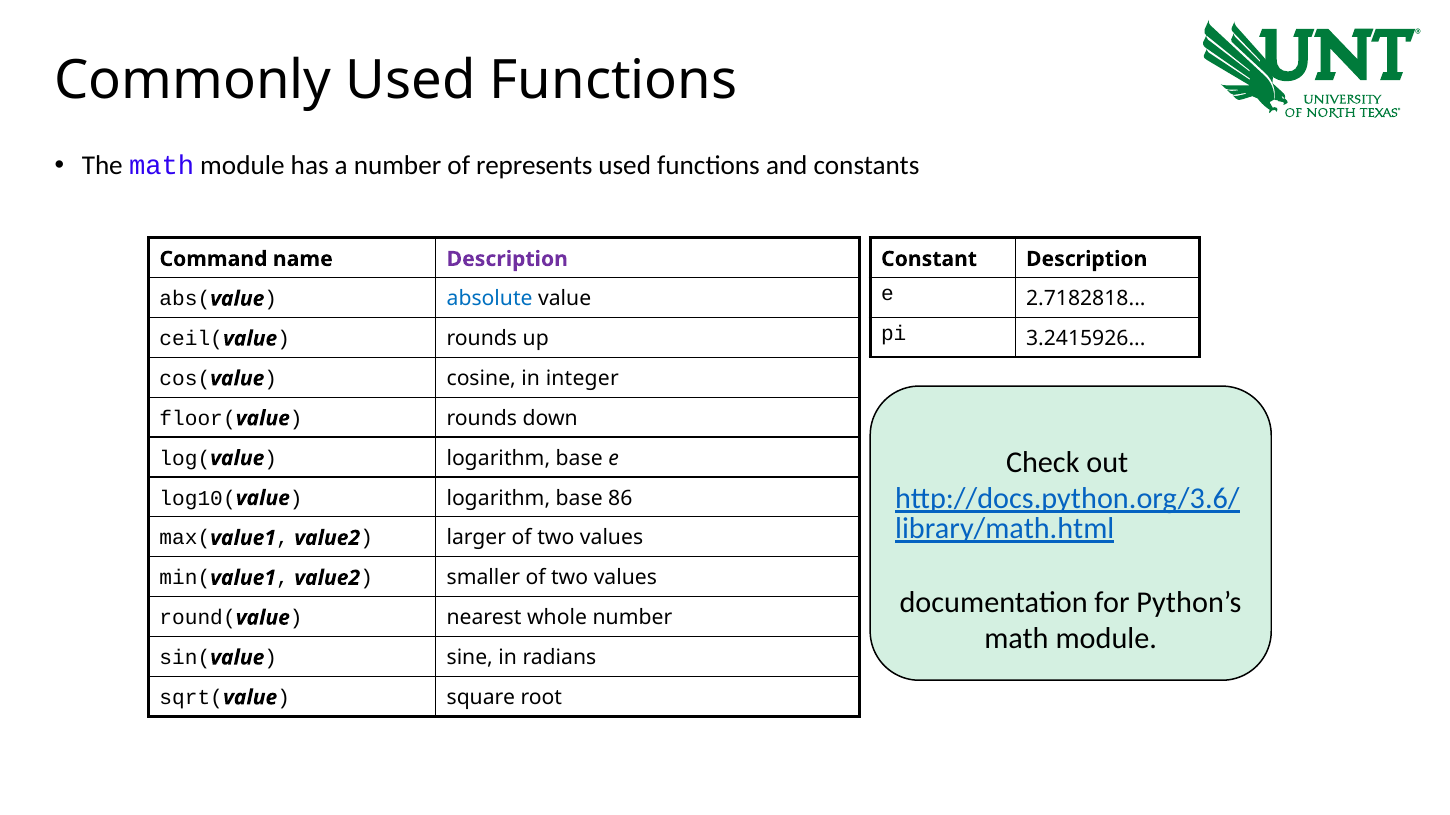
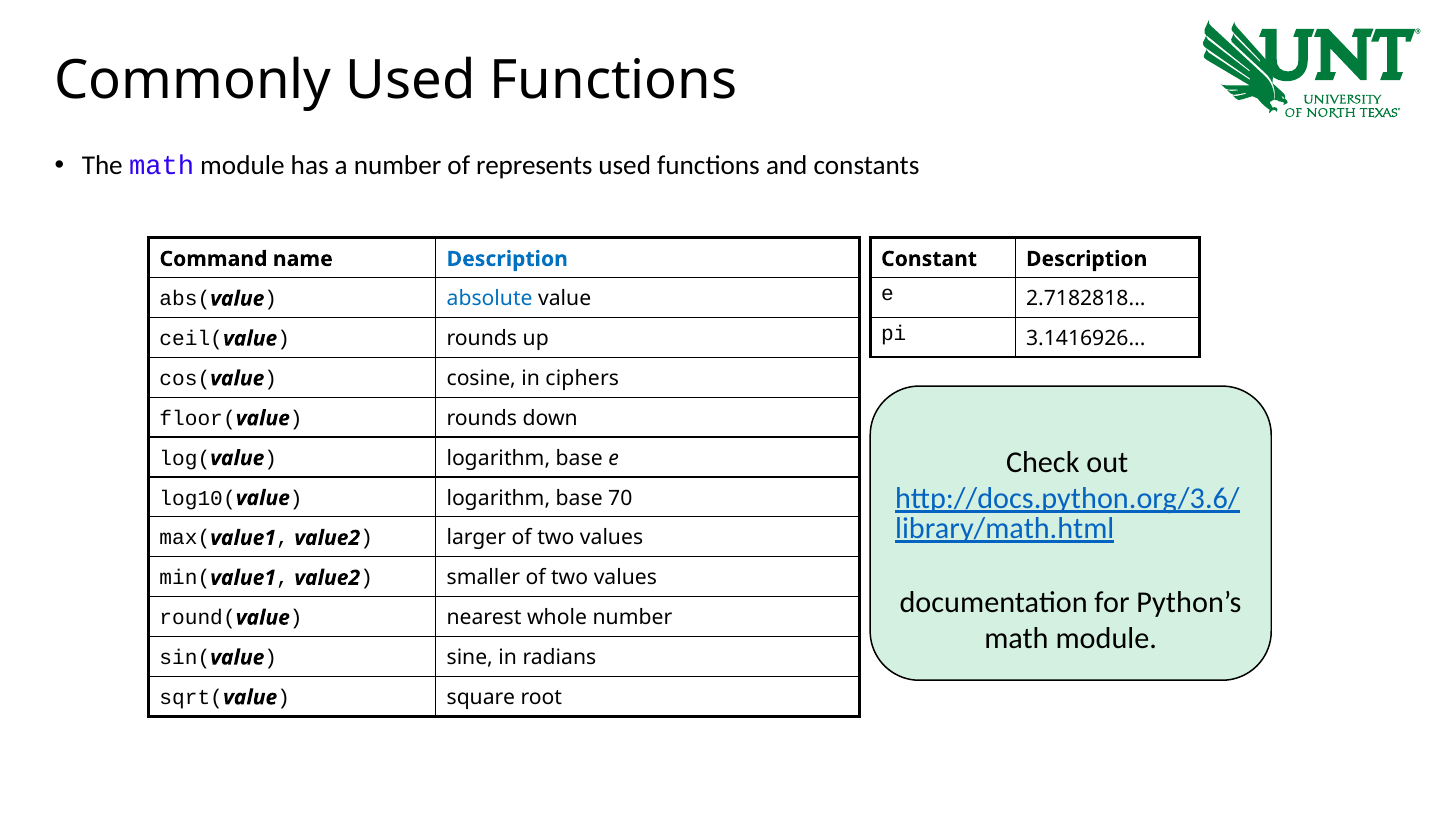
Description colour: purple -> blue (507, 259)
3.2415926: 3.2415926 -> 3.1416926 (1086, 339)
integer: integer -> ciphers (582, 379)
86: 86 -> 70 (620, 498)
